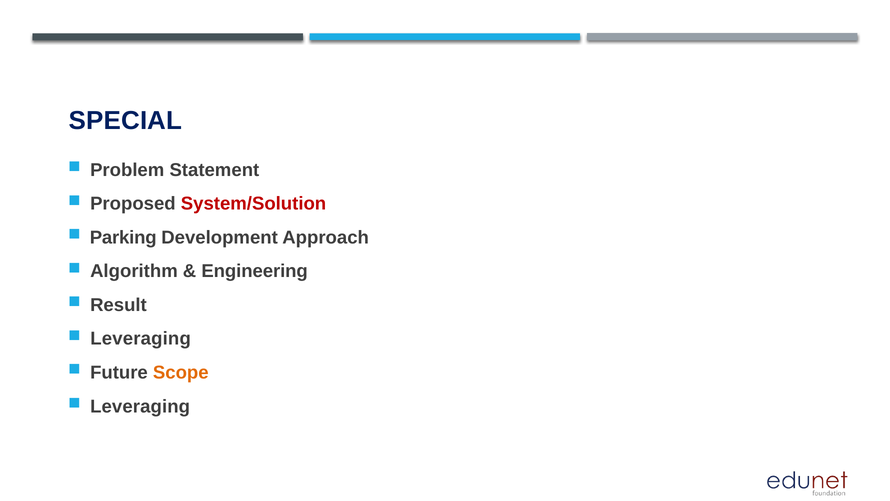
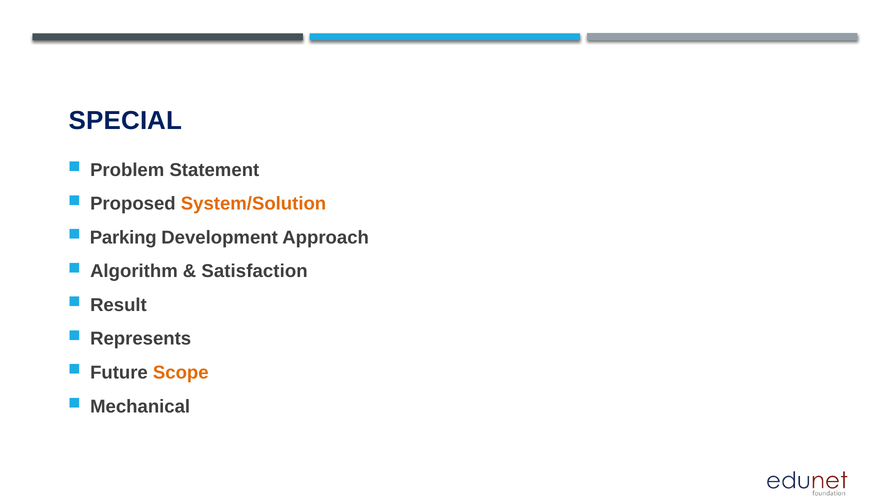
System/Solution colour: red -> orange (253, 204)
Engineering: Engineering -> Satisfaction (255, 271)
Leveraging: Leveraging -> Represents (141, 339)
Leveraging: Leveraging -> Mechanical (140, 406)
